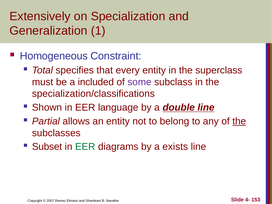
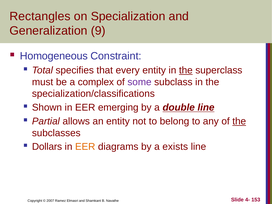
Extensively: Extensively -> Rectangles (40, 16)
1: 1 -> 9 (98, 31)
the underline: none -> present (186, 70)
included: included -> complex (96, 82)
language: language -> emerging (118, 107)
Subset: Subset -> Dollars (47, 147)
EER colour: green -> orange (85, 147)
